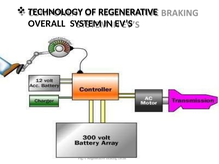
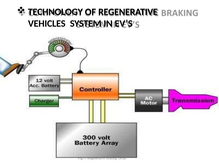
OVERALL: OVERALL -> VEHICLES (47, 24)
